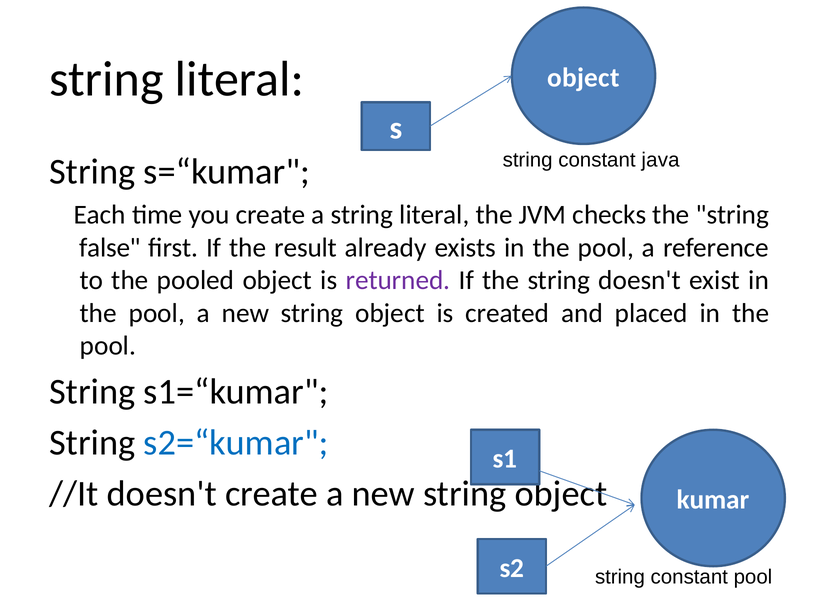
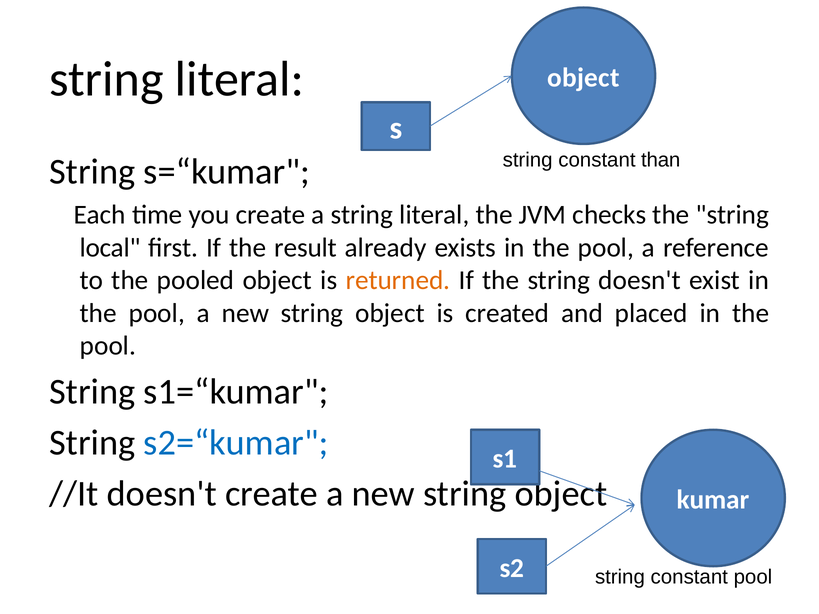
java: java -> than (661, 160)
false: false -> local (110, 248)
returned colour: purple -> orange (398, 280)
